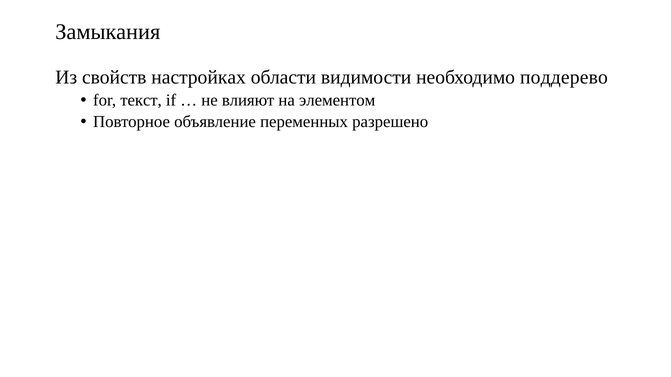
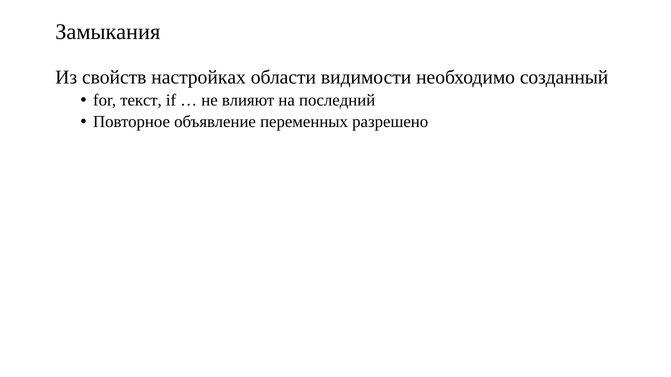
поддерево: поддерево -> созданный (564, 77)
элементом: элементом -> последний (337, 100)
